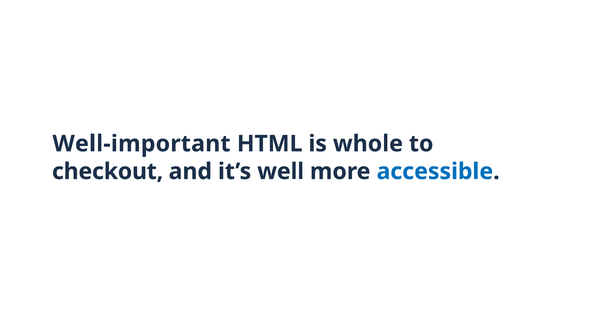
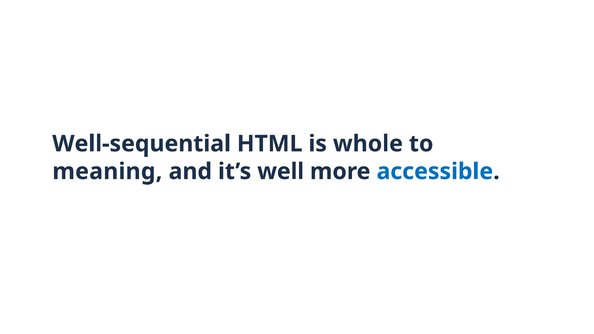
Well-important: Well-important -> Well-sequential (142, 144)
checkout: checkout -> meaning (107, 172)
